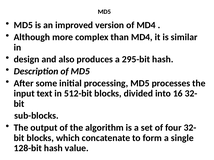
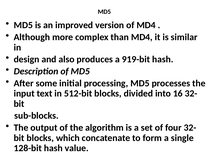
295-bit: 295-bit -> 919-bit (136, 60)
